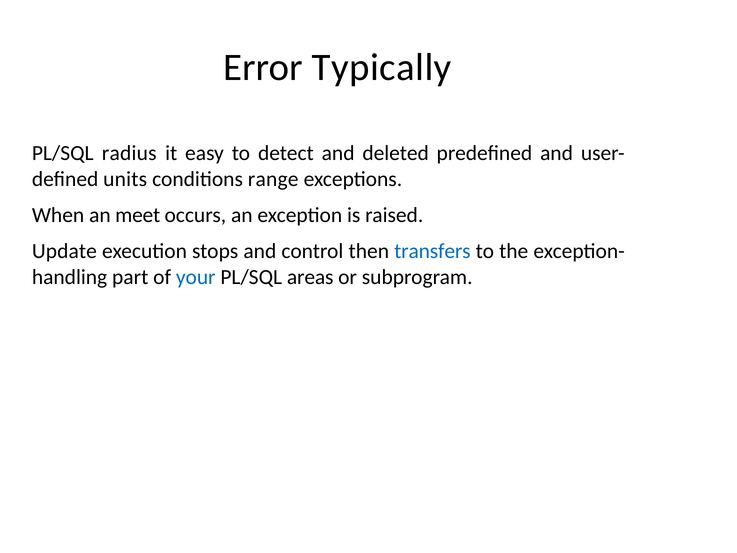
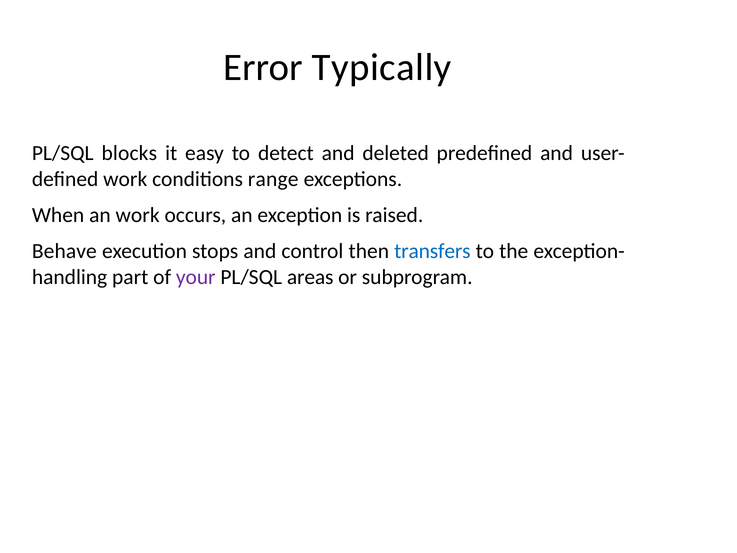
radius: radius -> blocks (129, 153)
units: units -> work (125, 179)
an meet: meet -> work (138, 215)
Update: Update -> Behave (64, 251)
your colour: blue -> purple (196, 277)
